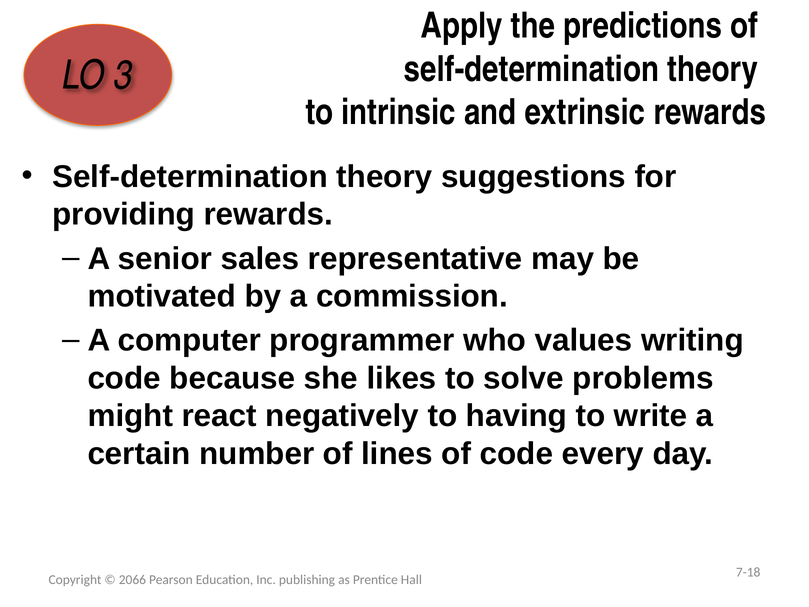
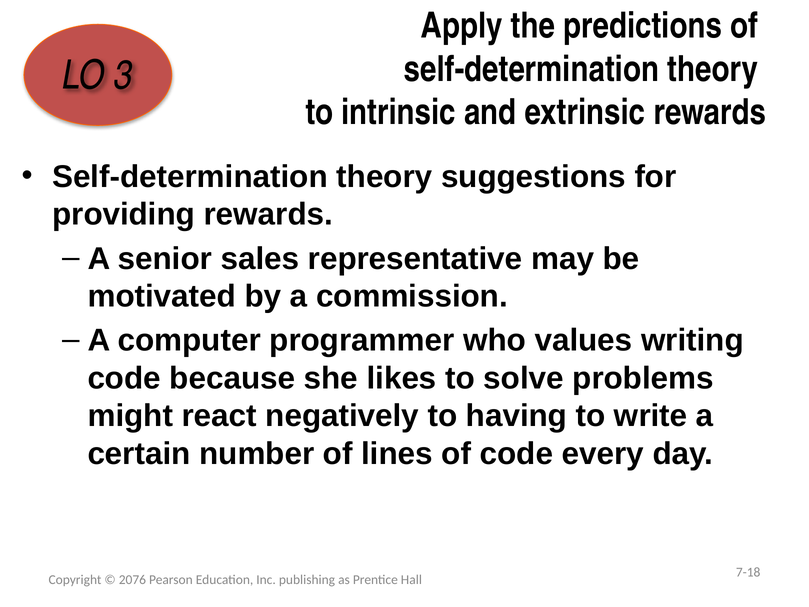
2066: 2066 -> 2076 (132, 579)
